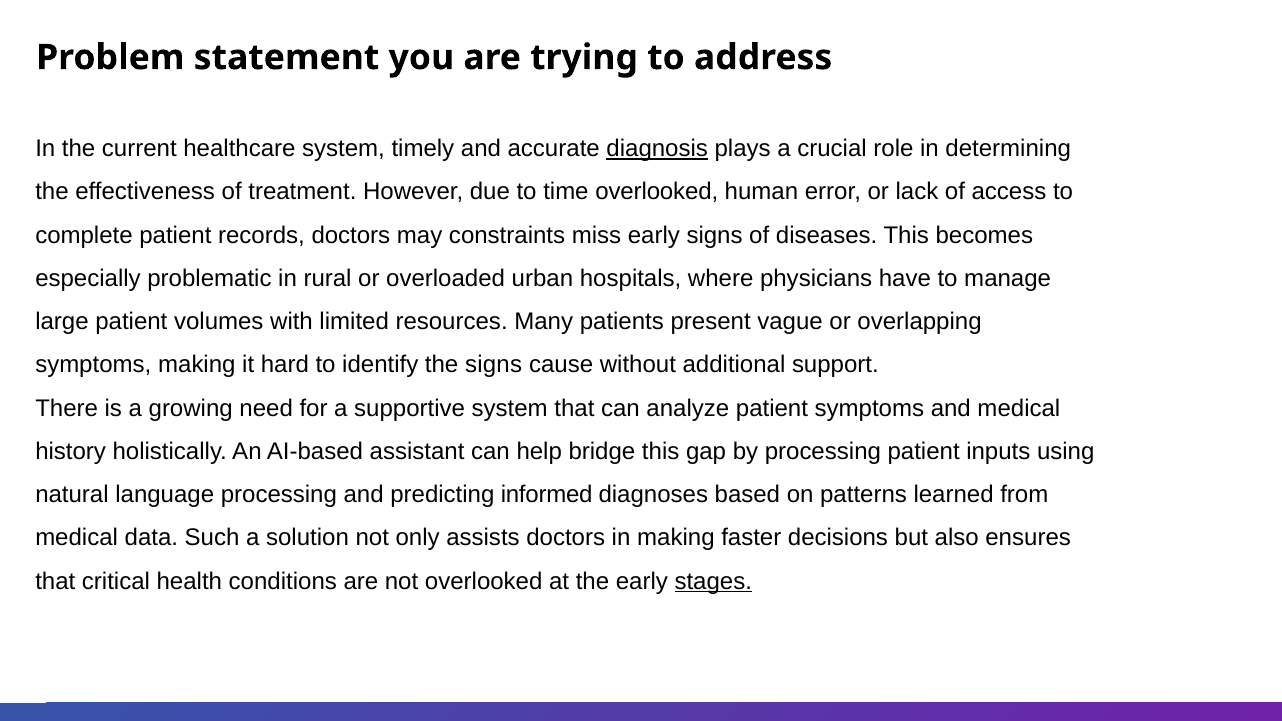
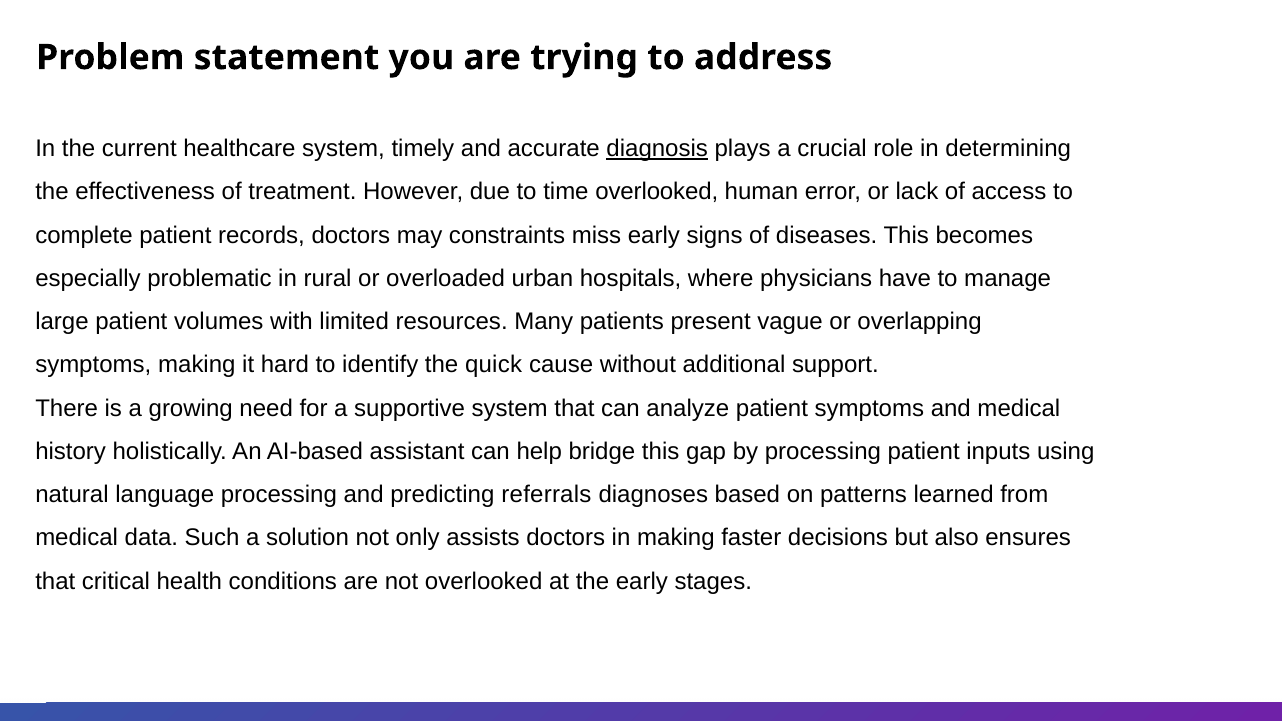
the signs: signs -> quick (494, 365)
informed: informed -> referrals (546, 495)
stages underline: present -> none (713, 581)
